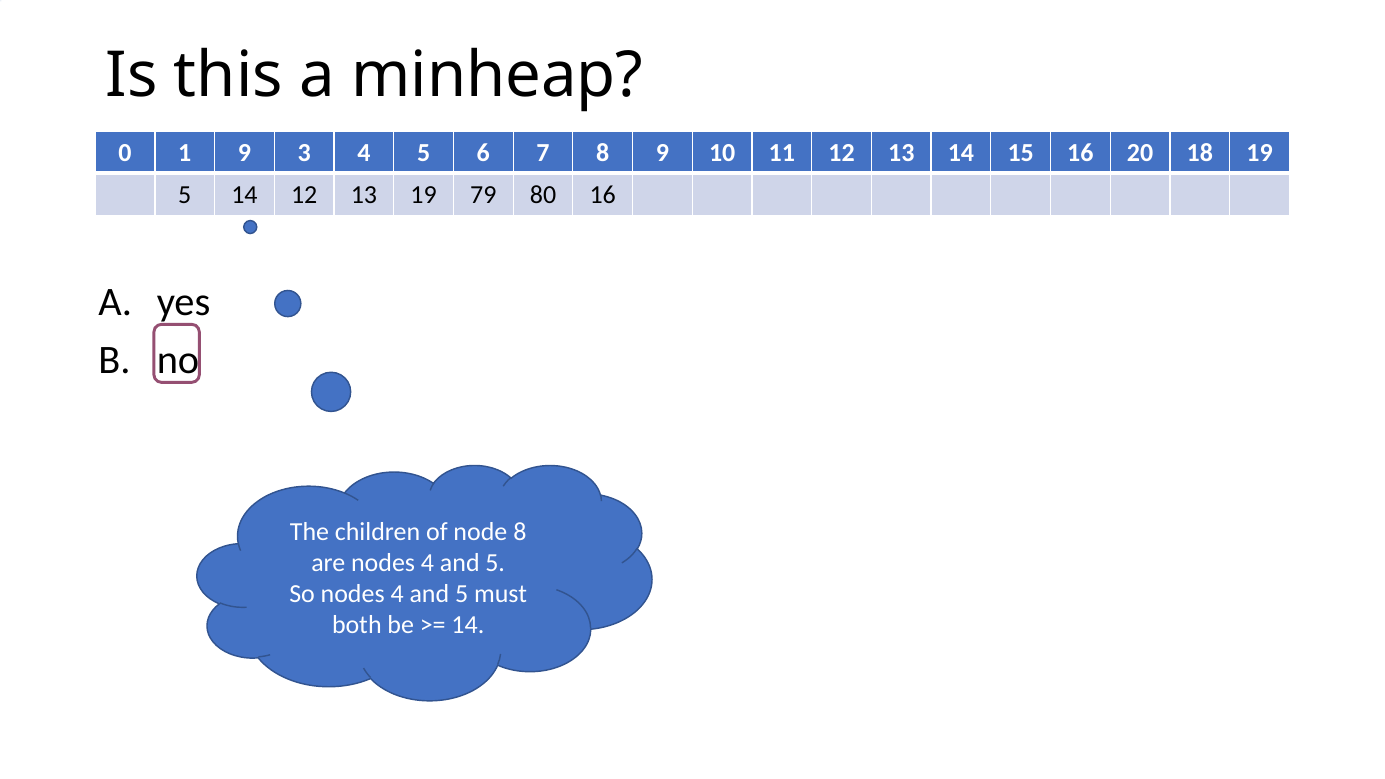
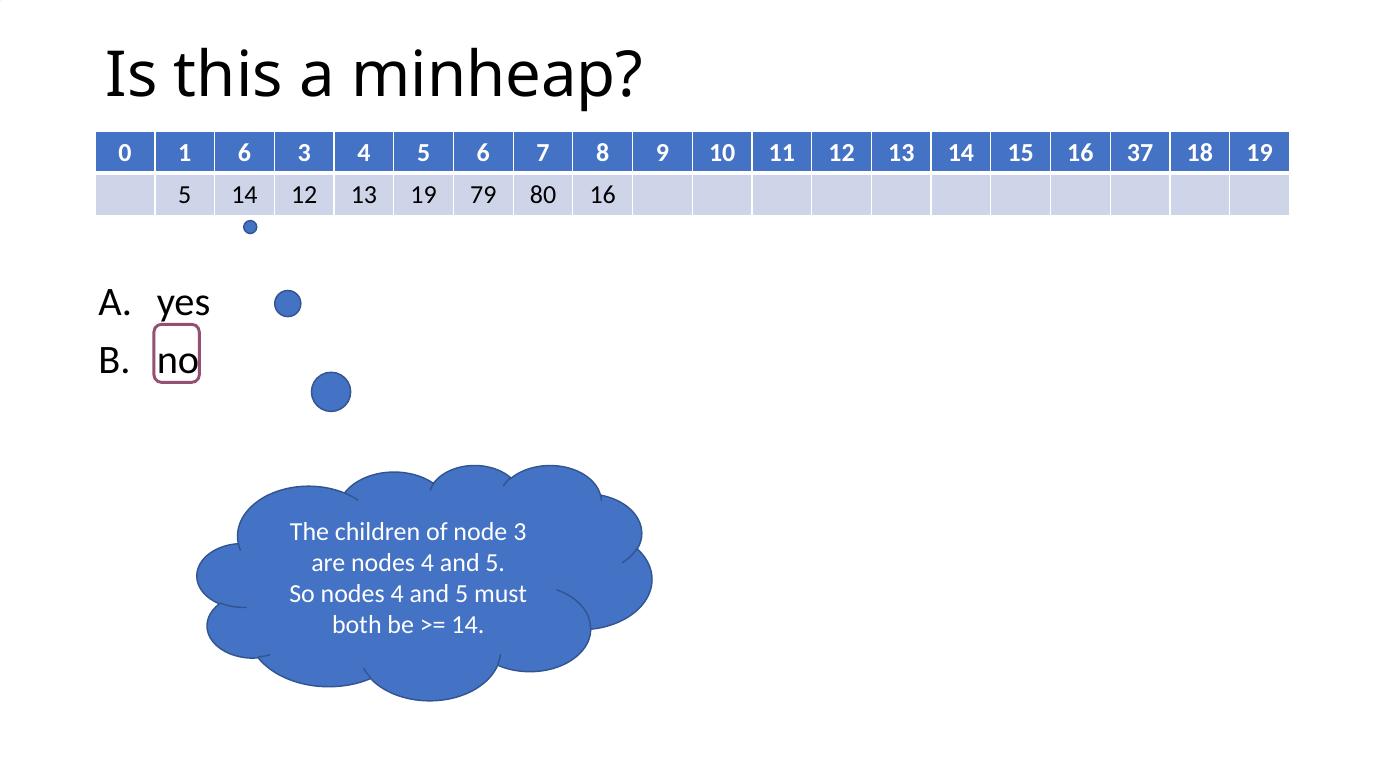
1 9: 9 -> 6 (244, 153)
20: 20 -> 37 (1140, 153)
node 8: 8 -> 3 (520, 532)
